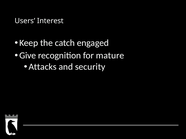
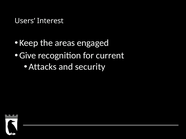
catch: catch -> areas (65, 43)
mature: mature -> current (110, 56)
